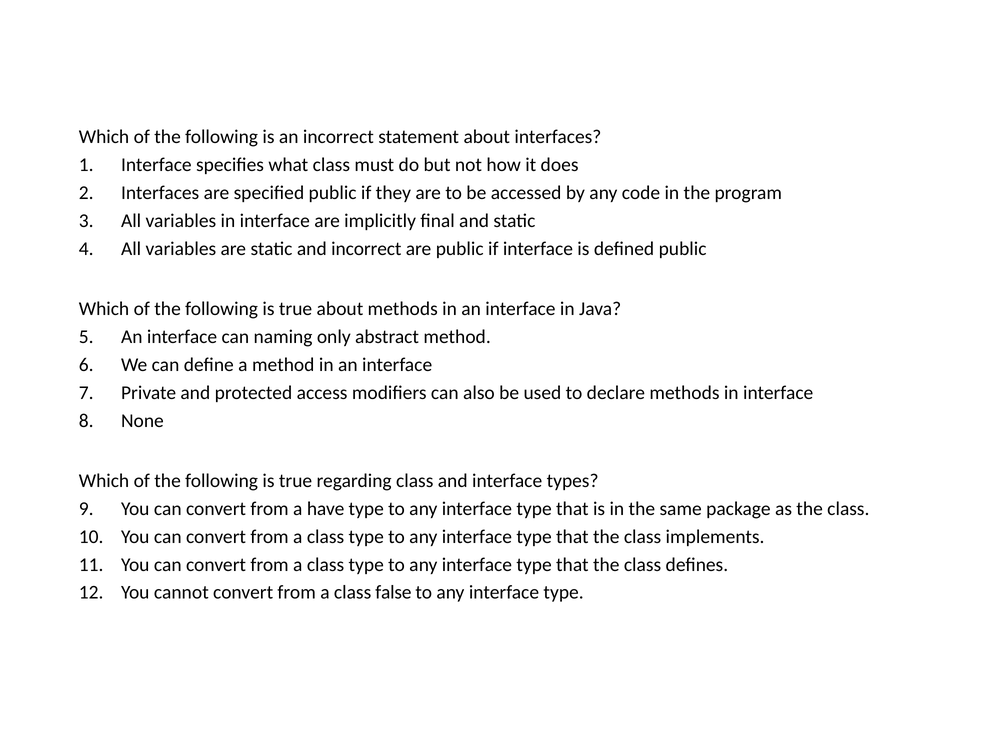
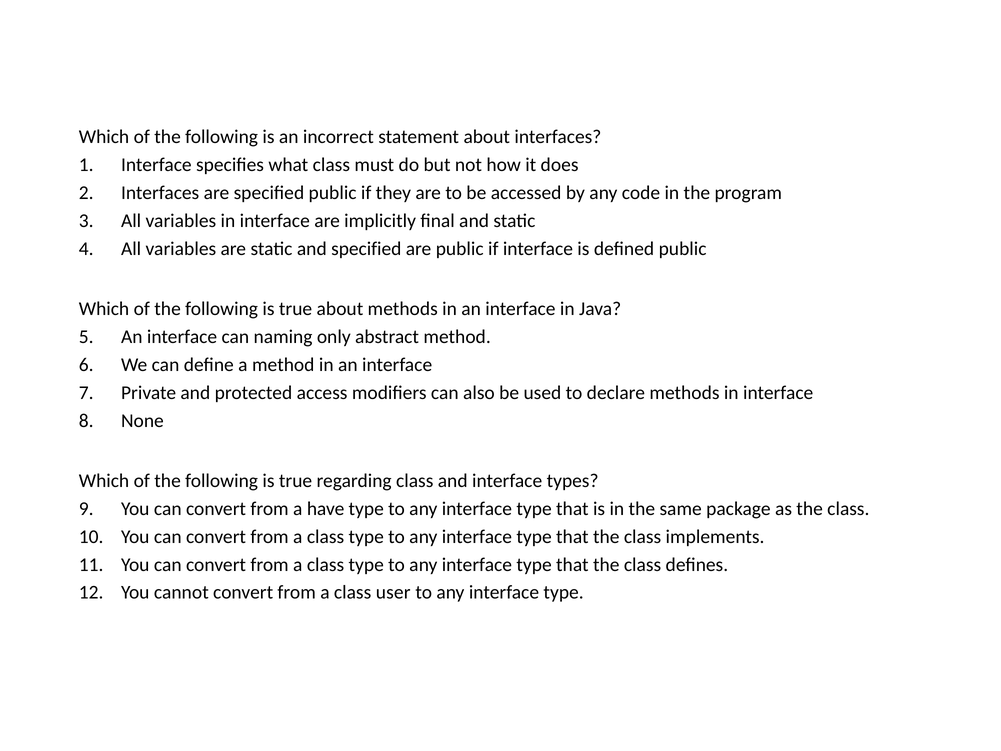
and incorrect: incorrect -> specified (366, 249)
false: false -> user (393, 592)
